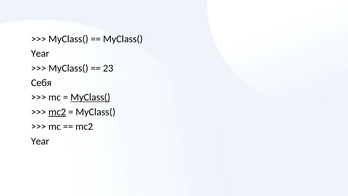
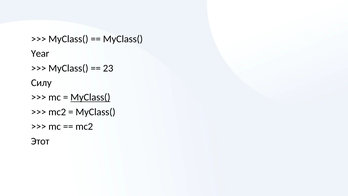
Себя: Себя -> Силу (41, 83)
mc2 underline: present -> none (57, 112)
Year: Year -> Этот (40, 141)
